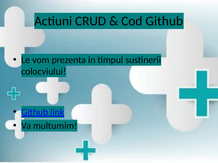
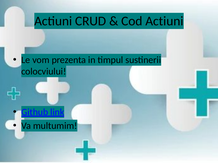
Cod Github: Github -> Actiuni (164, 21)
